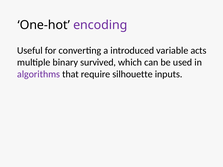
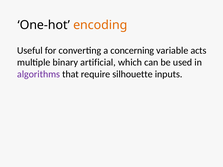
encoding colour: purple -> orange (100, 25)
introduced: introduced -> concerning (132, 50)
survived: survived -> artificial (98, 62)
